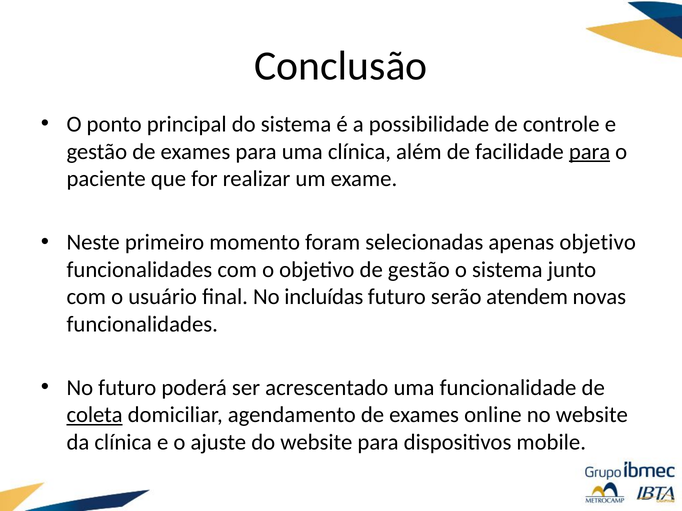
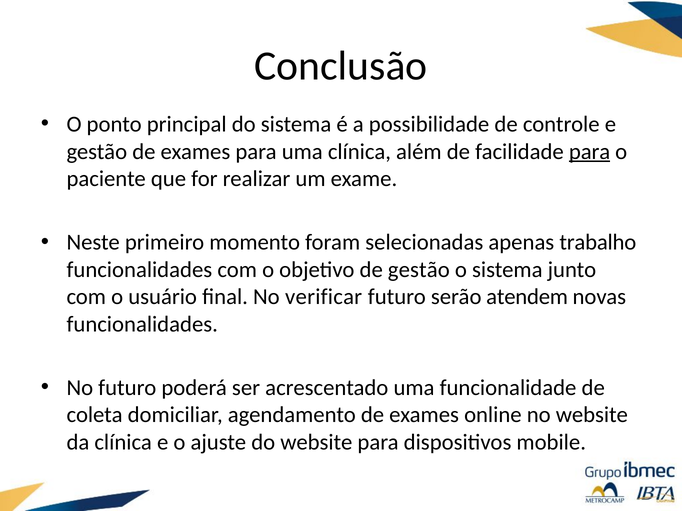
apenas objetivo: objetivo -> trabalho (598, 243)
incluídas: incluídas -> verificar (324, 297)
coleta underline: present -> none (95, 415)
